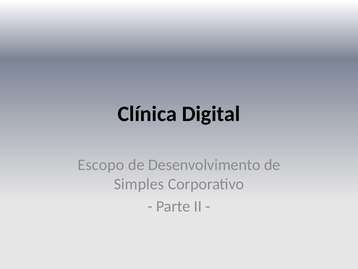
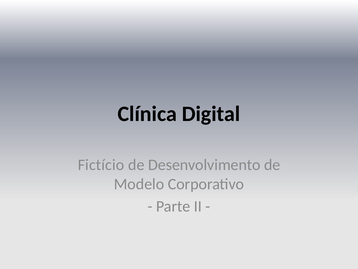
Escopo: Escopo -> Fictício (101, 165)
Simples: Simples -> Modelo (139, 184)
